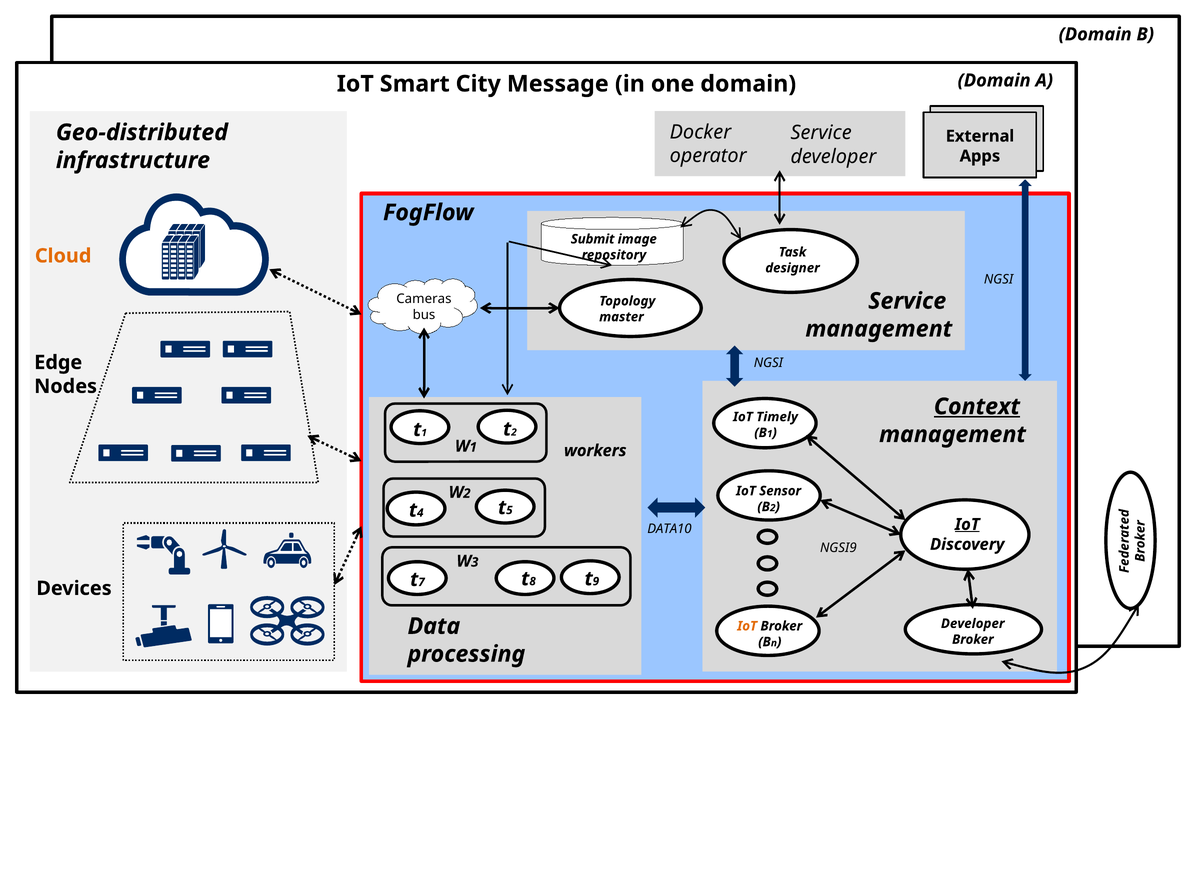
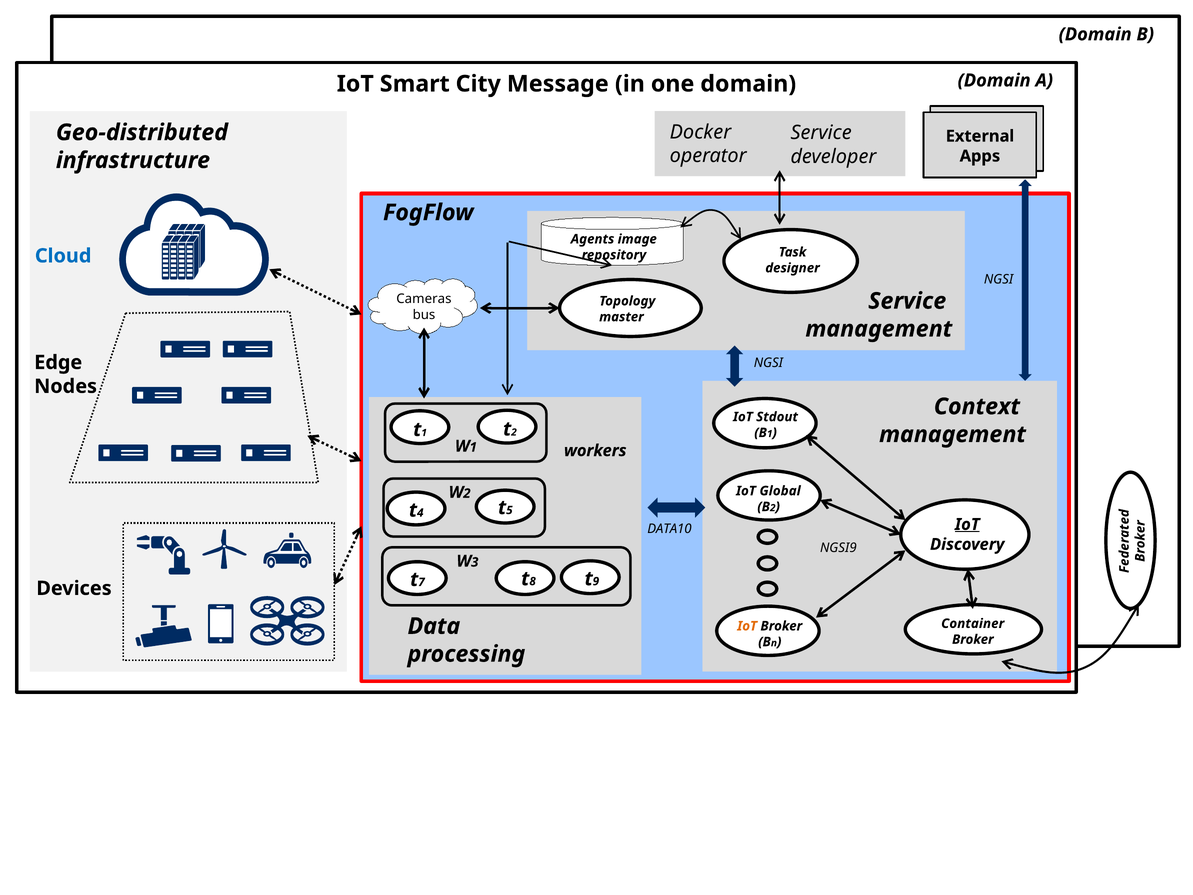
Submit: Submit -> Agents (593, 239)
Cloud colour: orange -> blue (63, 256)
Context underline: present -> none (977, 406)
Timely: Timely -> Stdout (777, 417)
Sensor: Sensor -> Global (780, 491)
Developer: Developer -> Container (973, 623)
